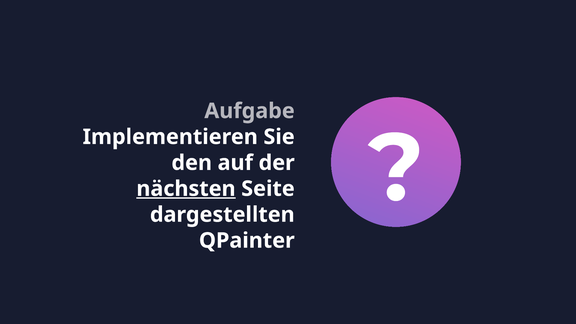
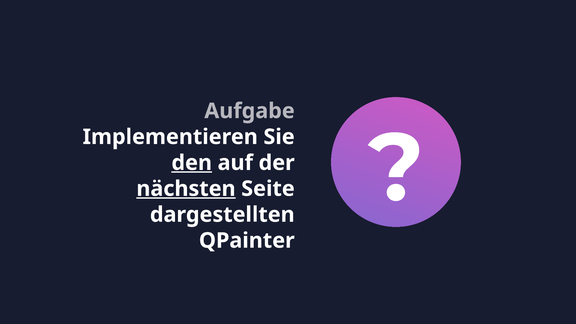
den underline: none -> present (192, 163)
